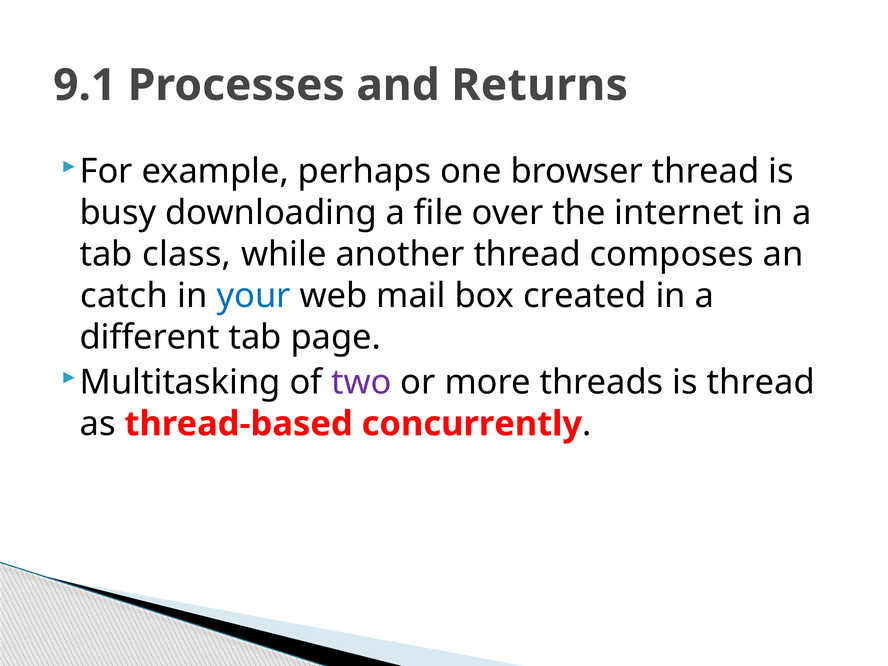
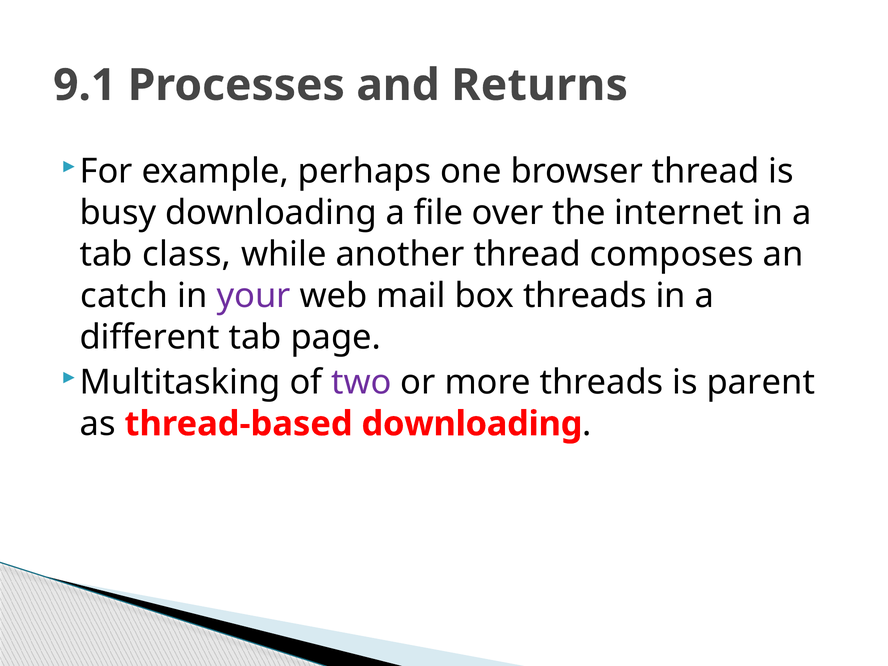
your colour: blue -> purple (254, 296)
box created: created -> threads (585, 296)
is thread: thread -> parent (761, 382)
thread-based concurrently: concurrently -> downloading (472, 424)
